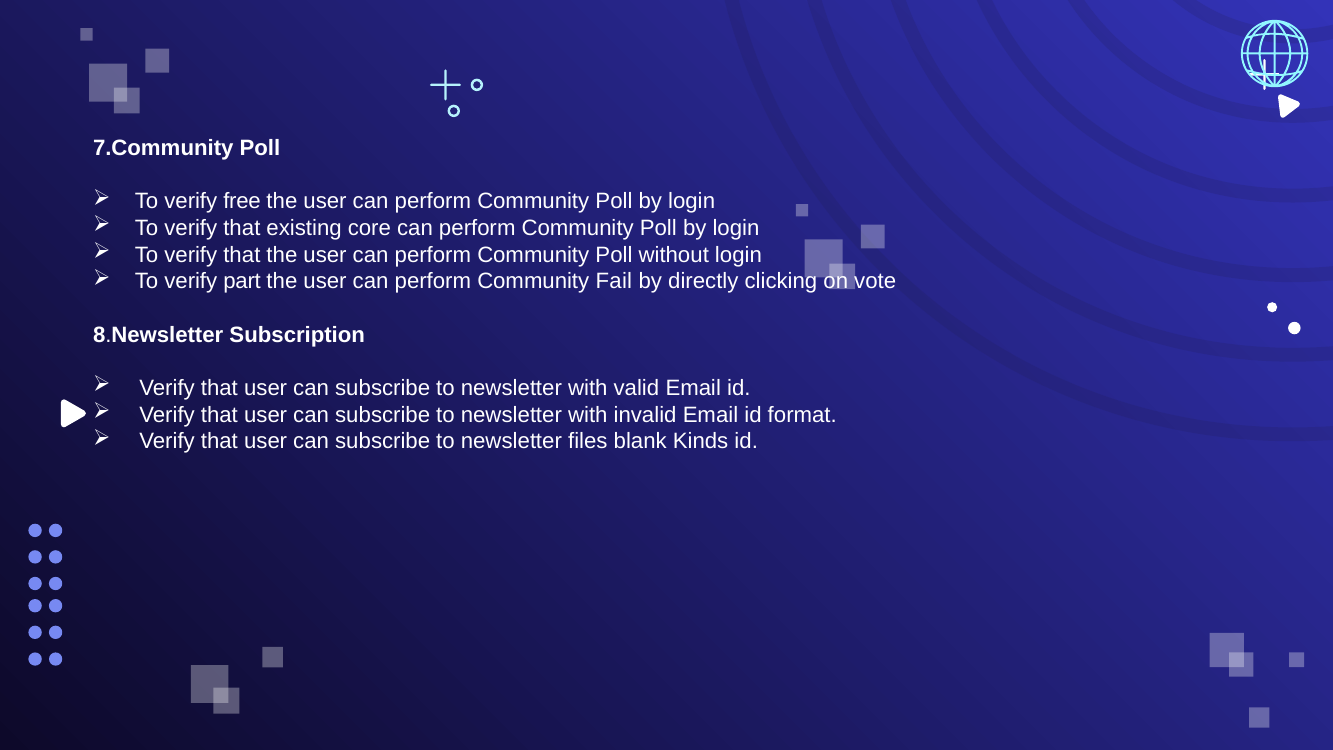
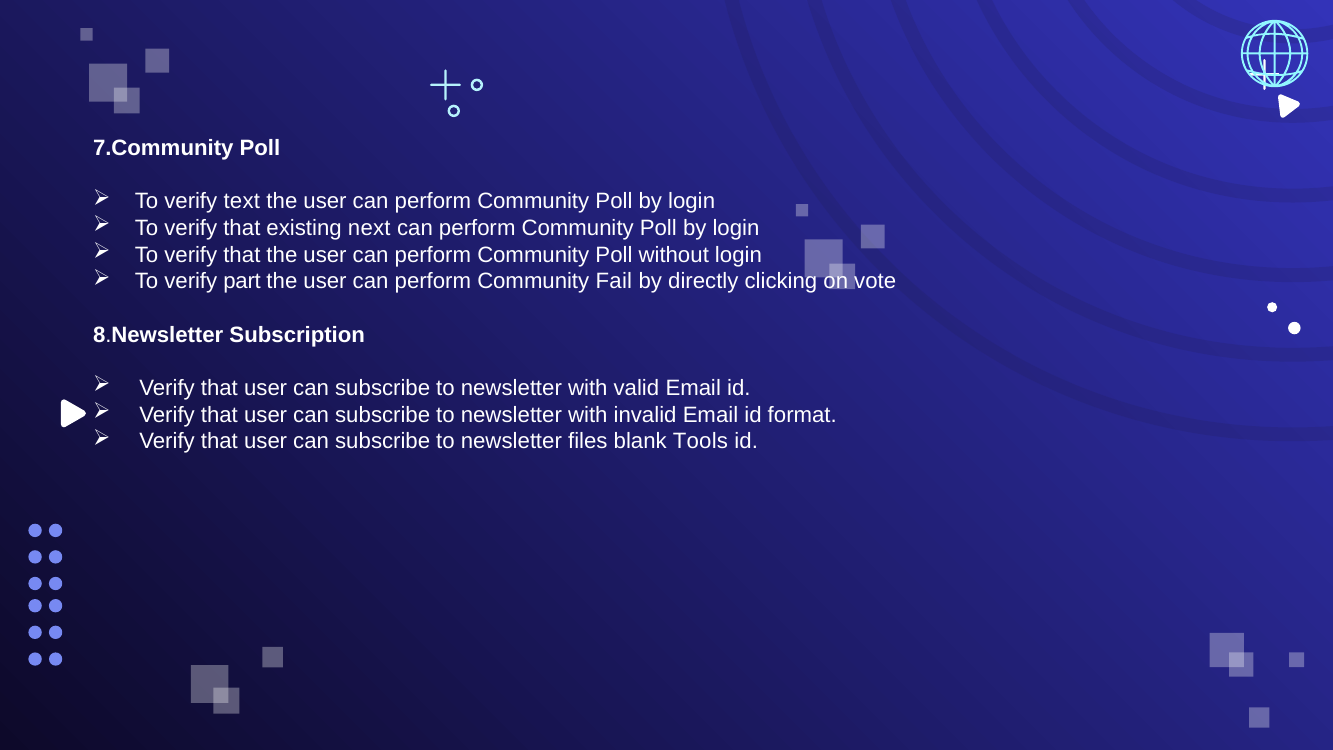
free: free -> text (242, 201)
core: core -> next (369, 228)
Kinds: Kinds -> Tools (700, 441)
